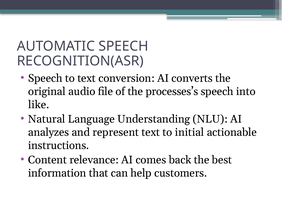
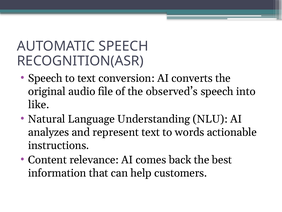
processes’s: processes’s -> observed’s (172, 91)
initial: initial -> words (190, 132)
